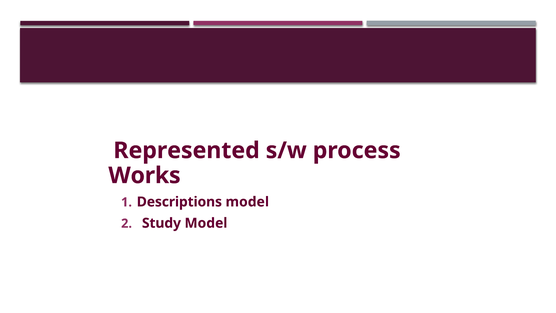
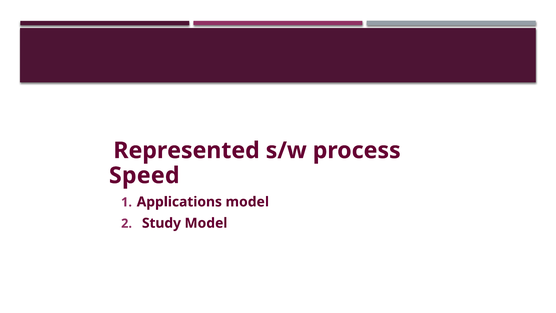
Works: Works -> Speed (144, 175)
Descriptions: Descriptions -> Applications (179, 202)
